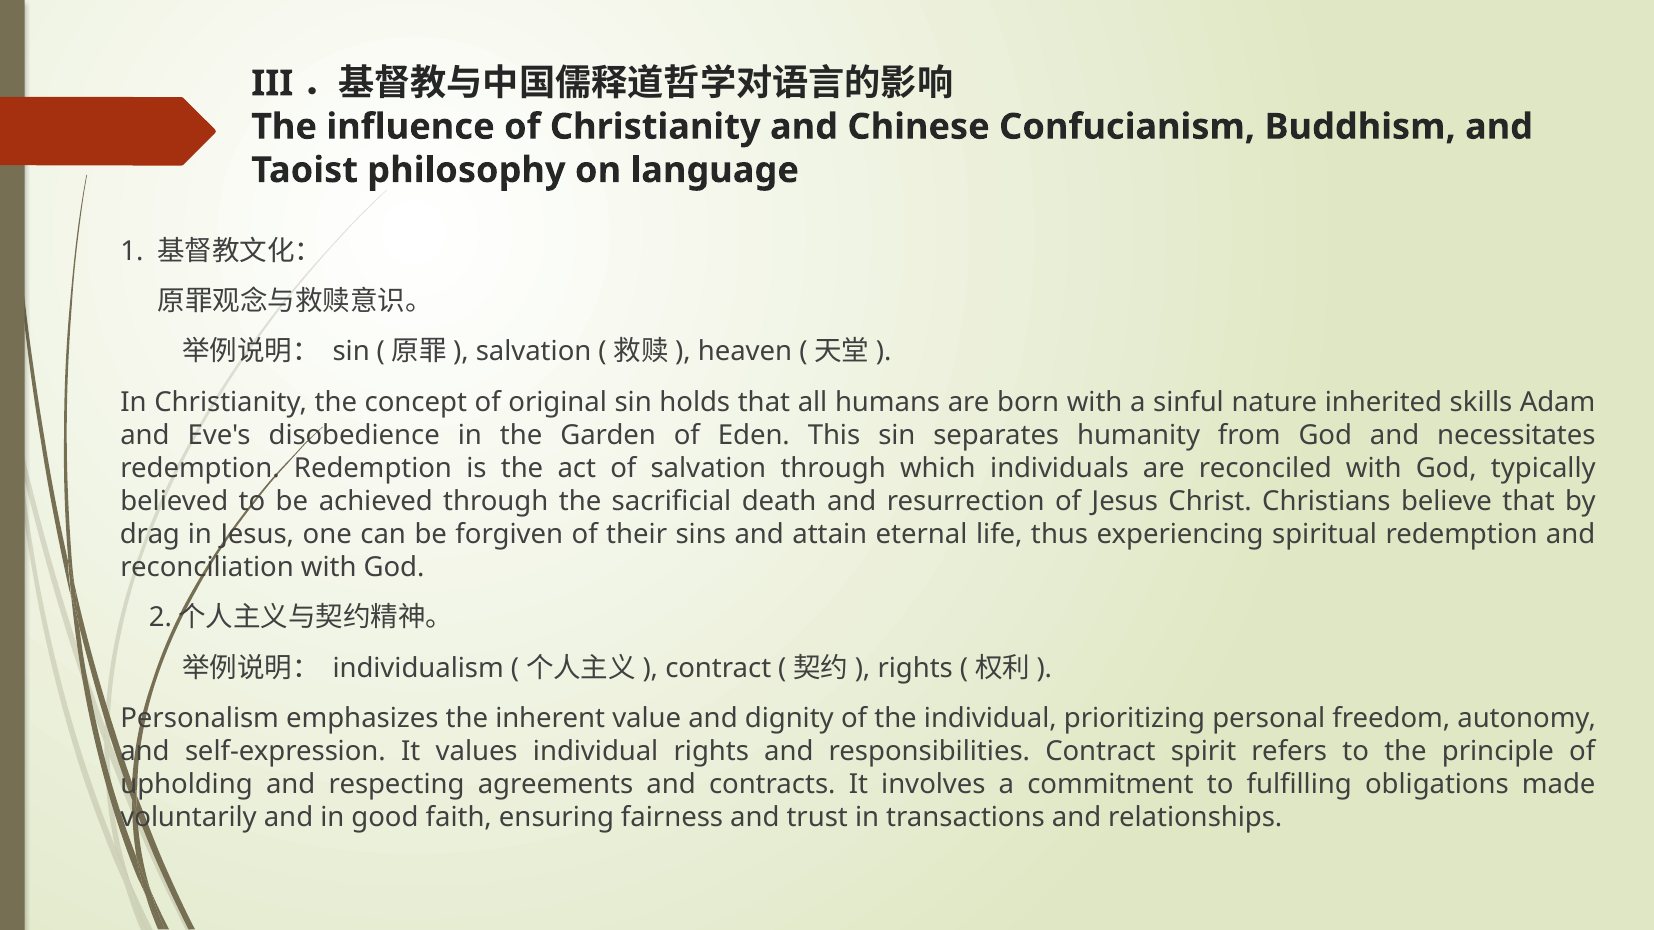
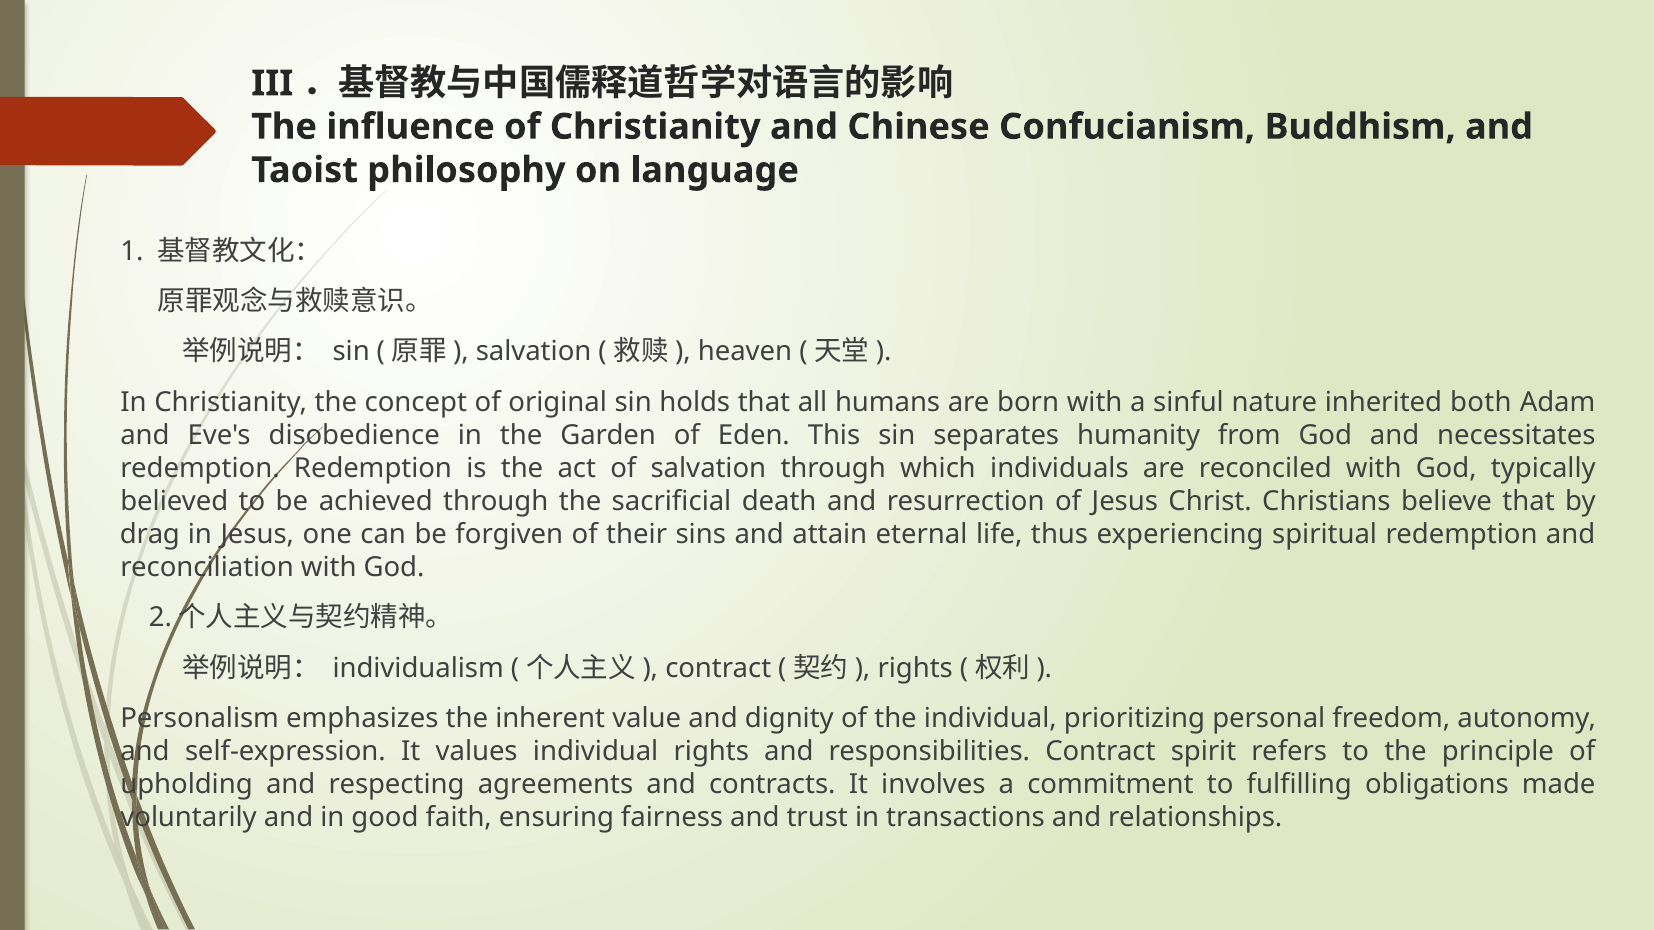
skills: skills -> both (1481, 402)
